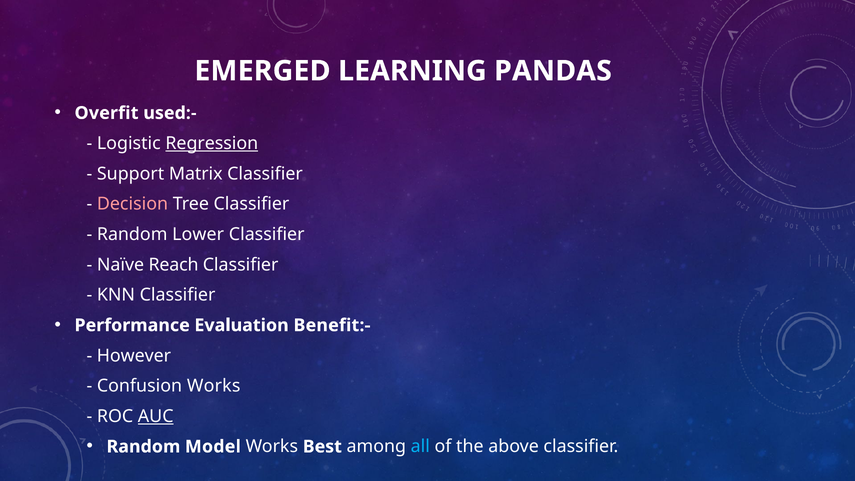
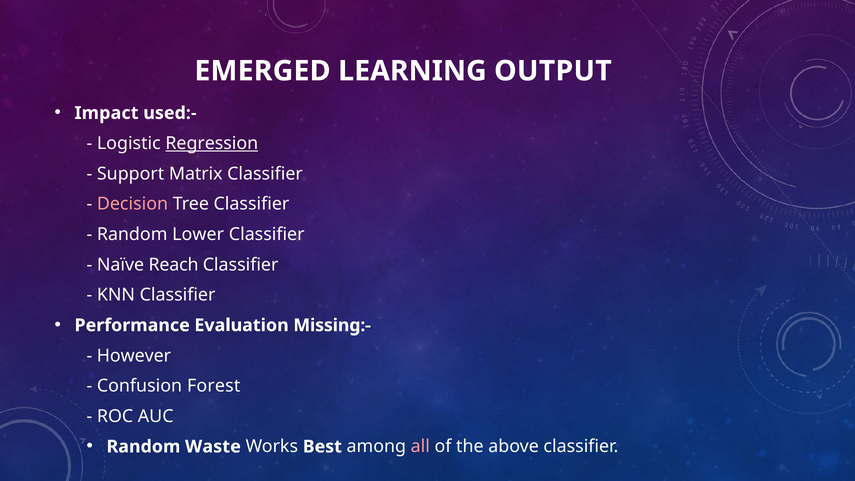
PANDAS: PANDAS -> OUTPUT (553, 71)
Overfit: Overfit -> Impact (107, 113)
Benefit:-: Benefit:- -> Missing:- (332, 325)
Confusion Works: Works -> Forest (214, 386)
AUC underline: present -> none (156, 416)
Model: Model -> Waste (213, 447)
all colour: light blue -> pink (420, 447)
